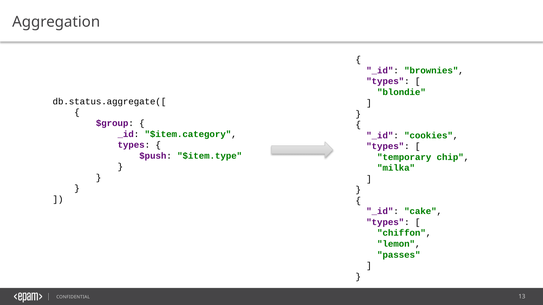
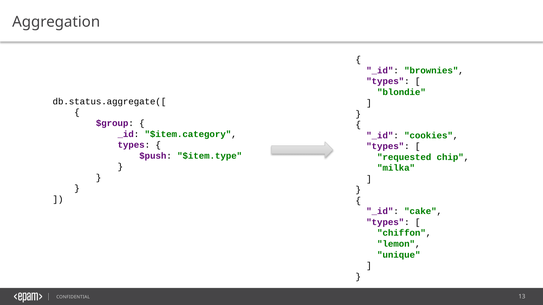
temporary: temporary -> requested (404, 157)
passes: passes -> unique (399, 255)
